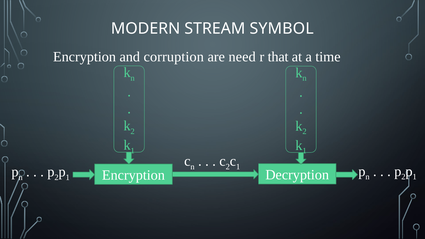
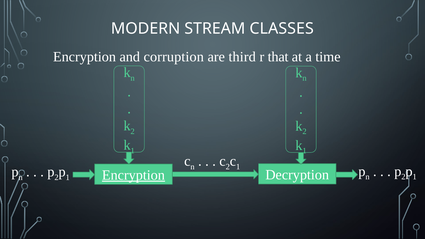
SYMBOL: SYMBOL -> CLASSES (282, 29)
need: need -> third (242, 57)
Encryption underline: none -> present (133, 175)
